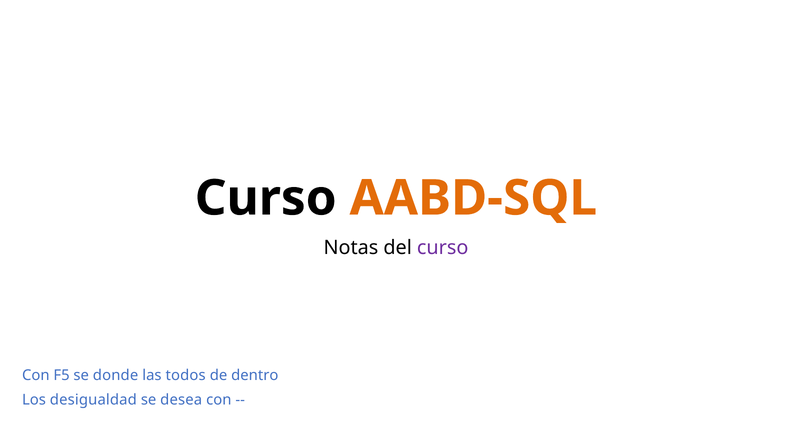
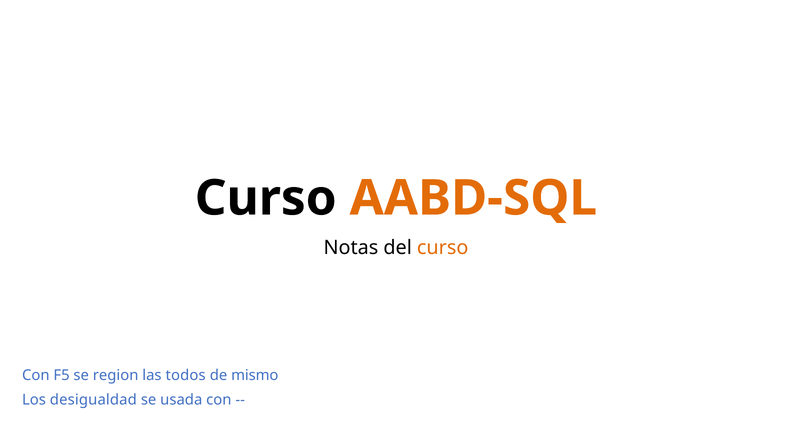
curso colour: purple -> orange (443, 248)
donde: donde -> region (116, 375)
dentro: dentro -> mismo (255, 375)
desea: desea -> usada (181, 399)
